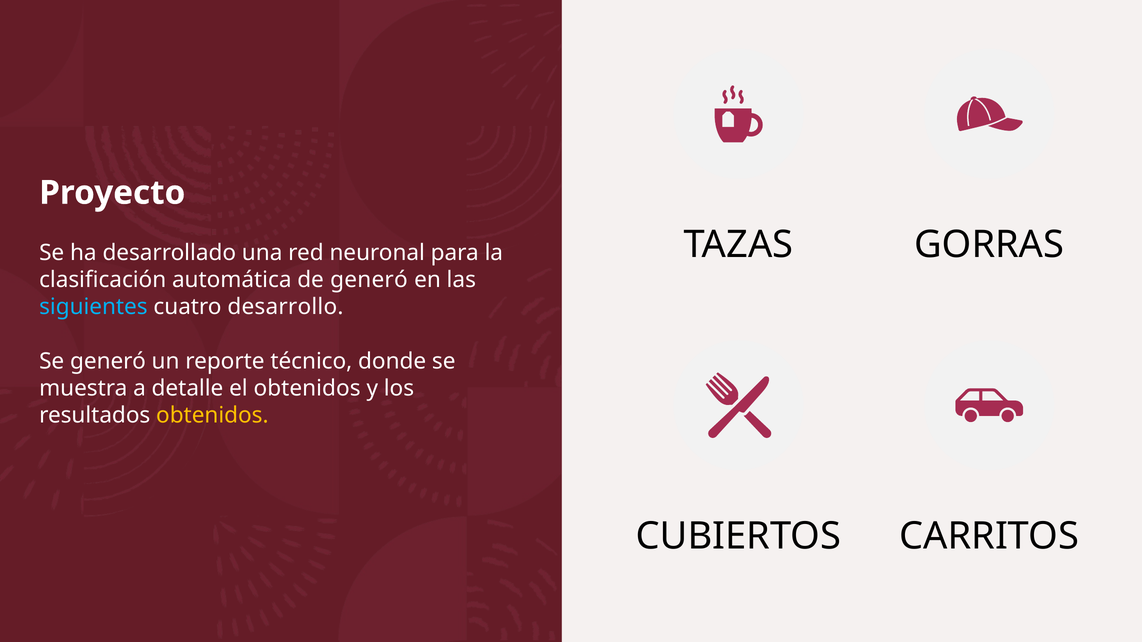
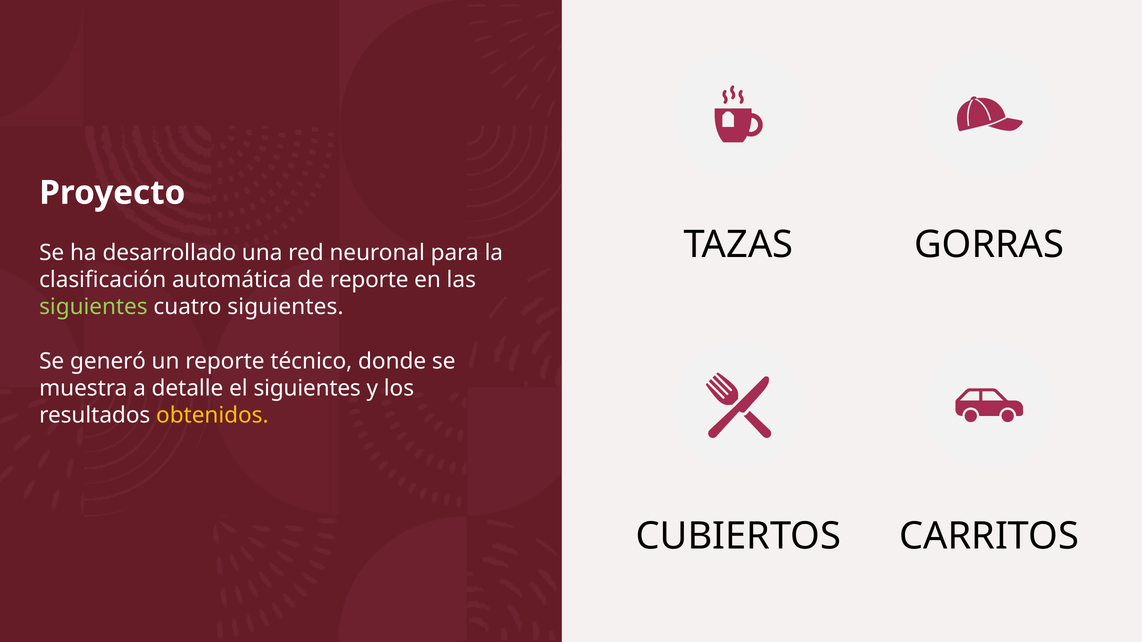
de generó: generó -> reporte (369, 280)
siguientes colour: light blue -> light green (93, 307)
cuatro desarrollo: desarrollo -> siguientes (285, 307)
el obtenidos: obtenidos -> siguientes (307, 388)
